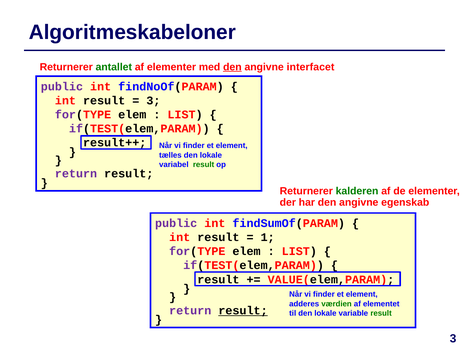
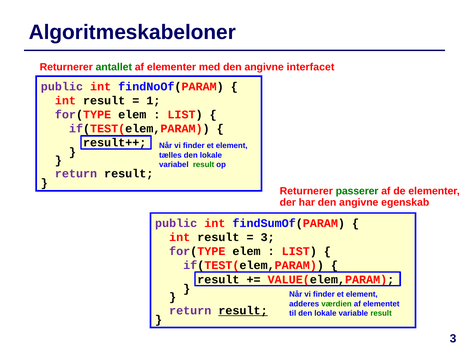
den underline: present -> none (232, 67)
3: 3 -> 1 (153, 100)
kalderen: kalderen -> passerer (357, 191)
1: 1 -> 3 (268, 237)
